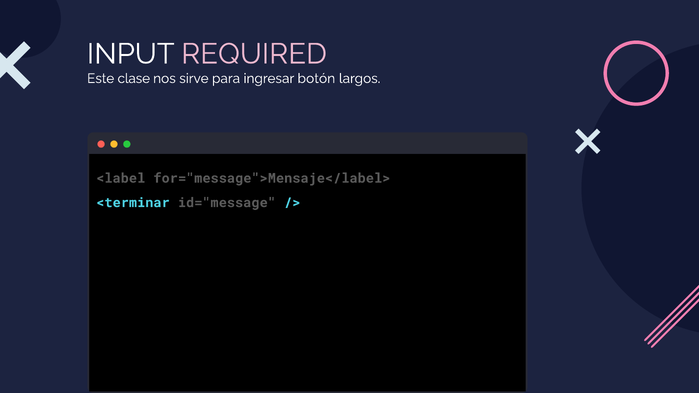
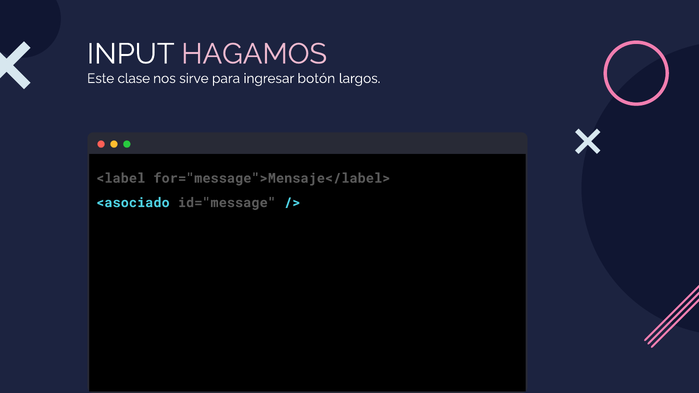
REQUIRED: REQUIRED -> HAGAMOS (254, 54)
<terminar: <terminar -> <asociado (133, 203)
